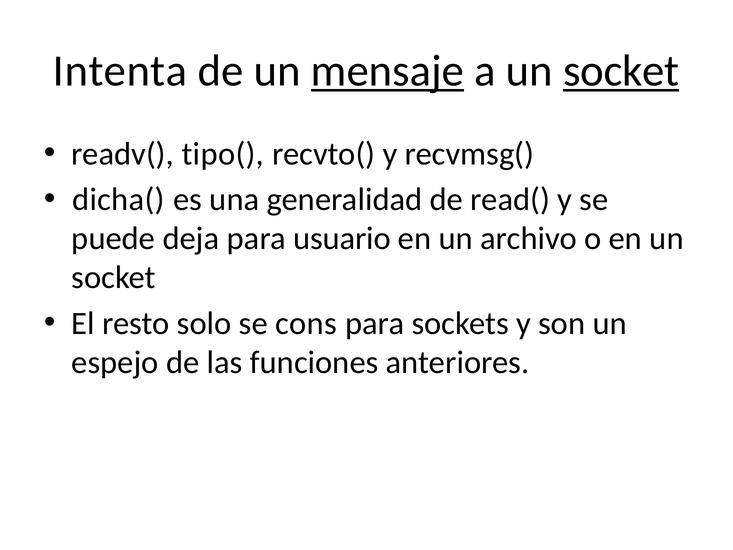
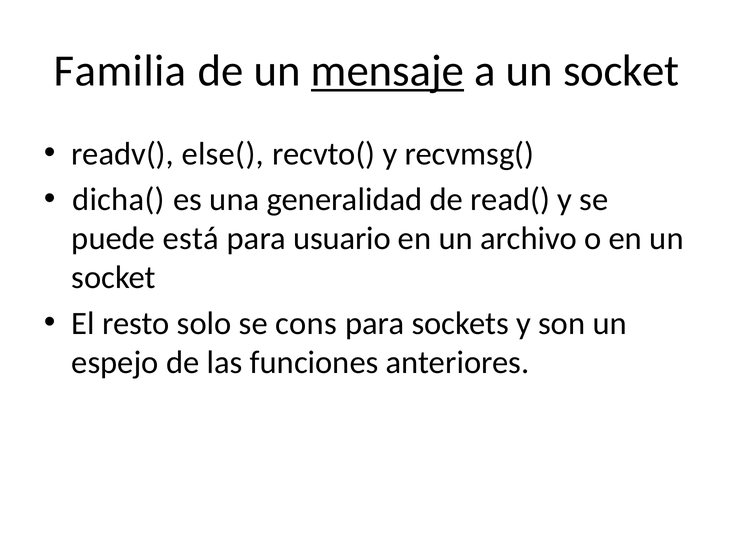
Intenta: Intenta -> Familia (120, 71)
socket underline: present -> none (621, 71)
tipo(: tipo( -> else( (223, 154)
deja: deja -> está (191, 238)
